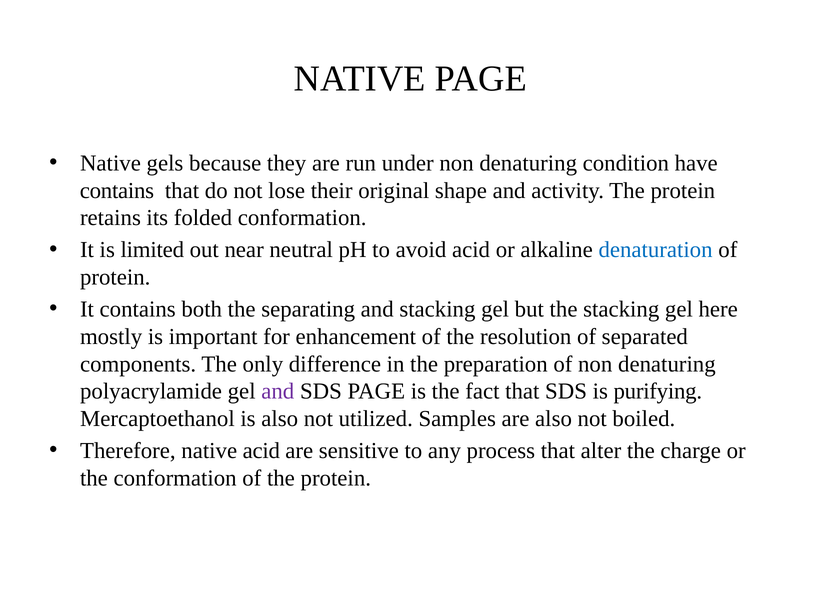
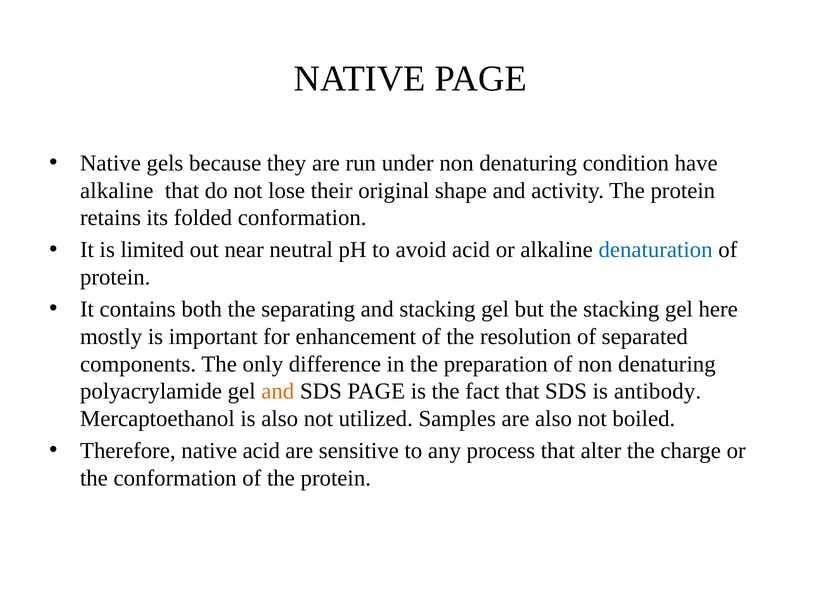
contains: contains -> alkaline (117, 190)
and colour: purple -> orange (278, 391)
purifying: purifying -> antibody (658, 391)
